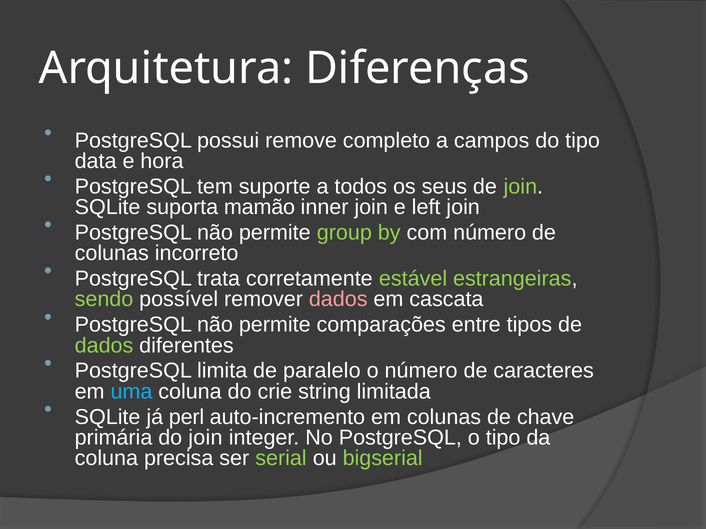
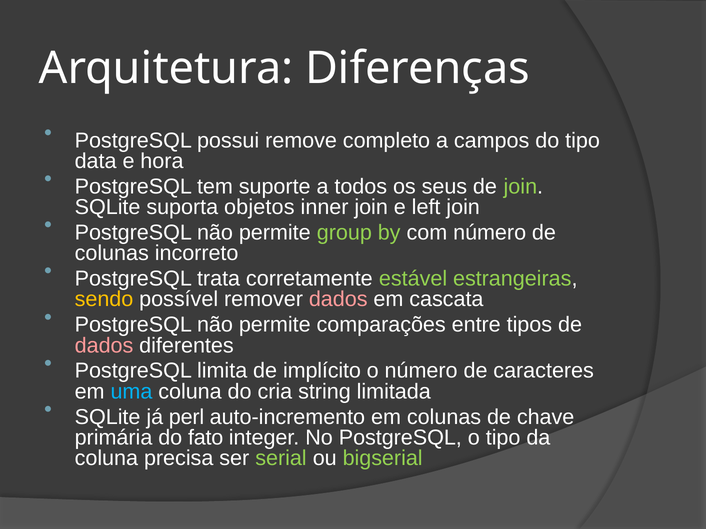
mamão: mamão -> objetos (259, 207)
sendo colour: light green -> yellow (104, 300)
dados colour: light green -> pink (104, 346)
paralelo: paralelo -> implícito (322, 371)
crie: crie -> cria (275, 392)
do join: join -> fato (206, 438)
